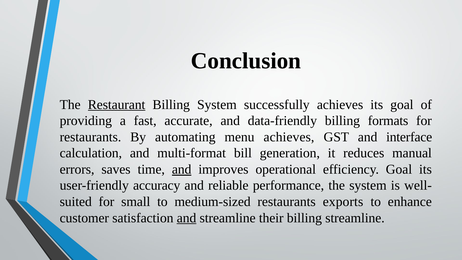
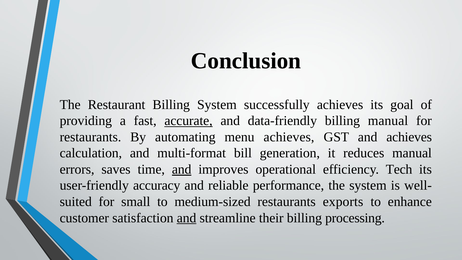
Restaurant underline: present -> none (117, 105)
accurate underline: none -> present (189, 121)
billing formats: formats -> manual (388, 121)
and interface: interface -> achieves (409, 137)
efficiency Goal: Goal -> Tech (399, 169)
billing streamline: streamline -> processing (355, 218)
